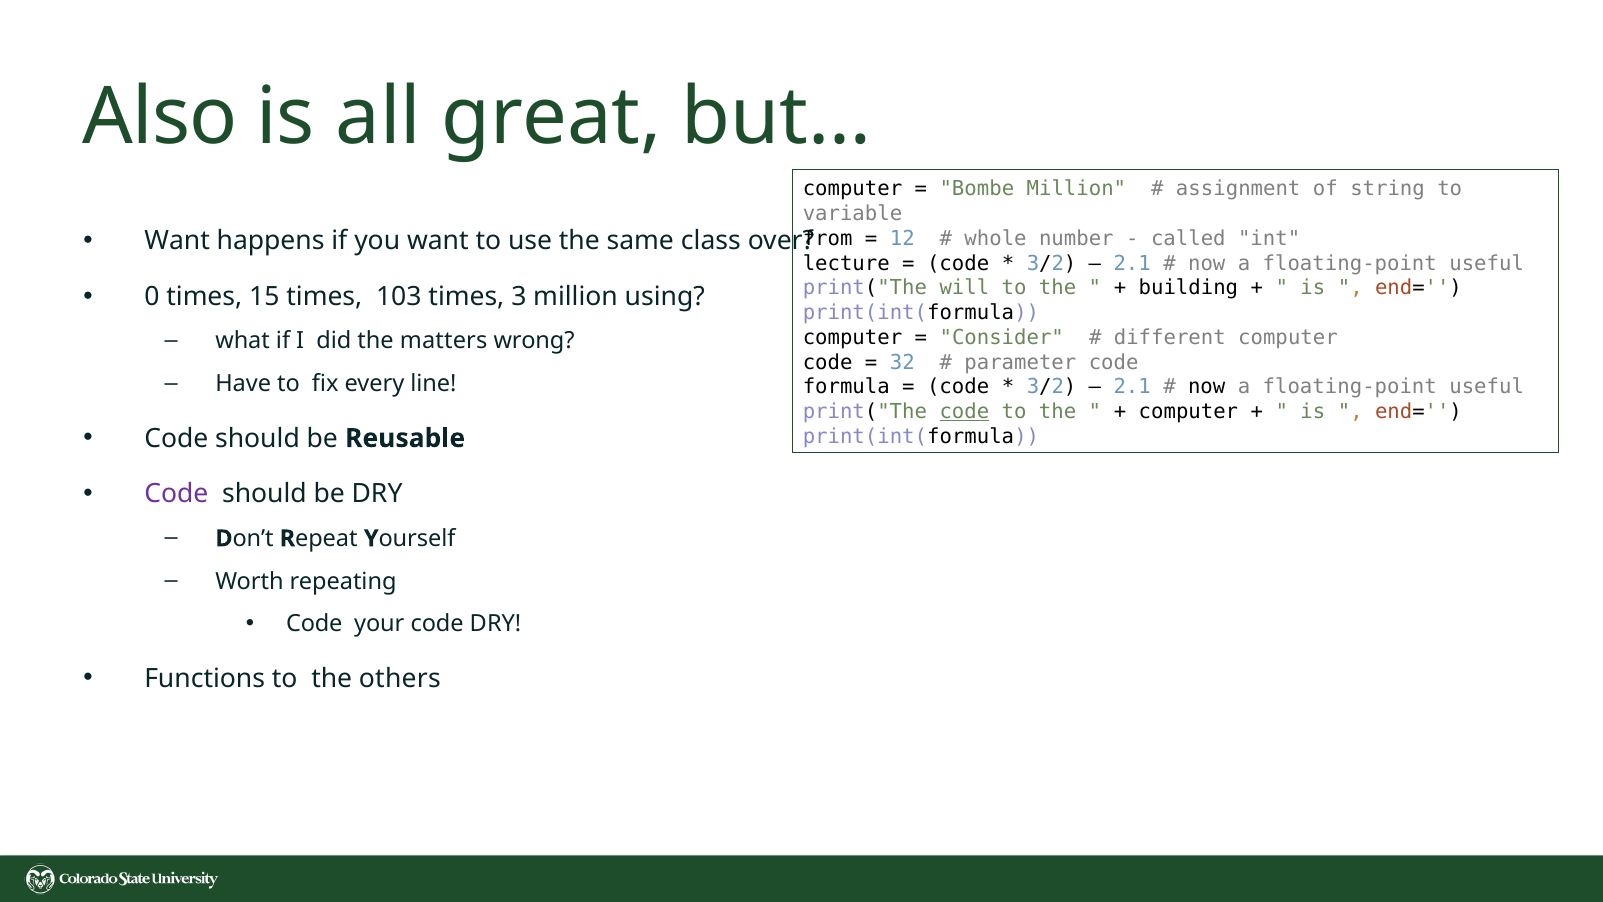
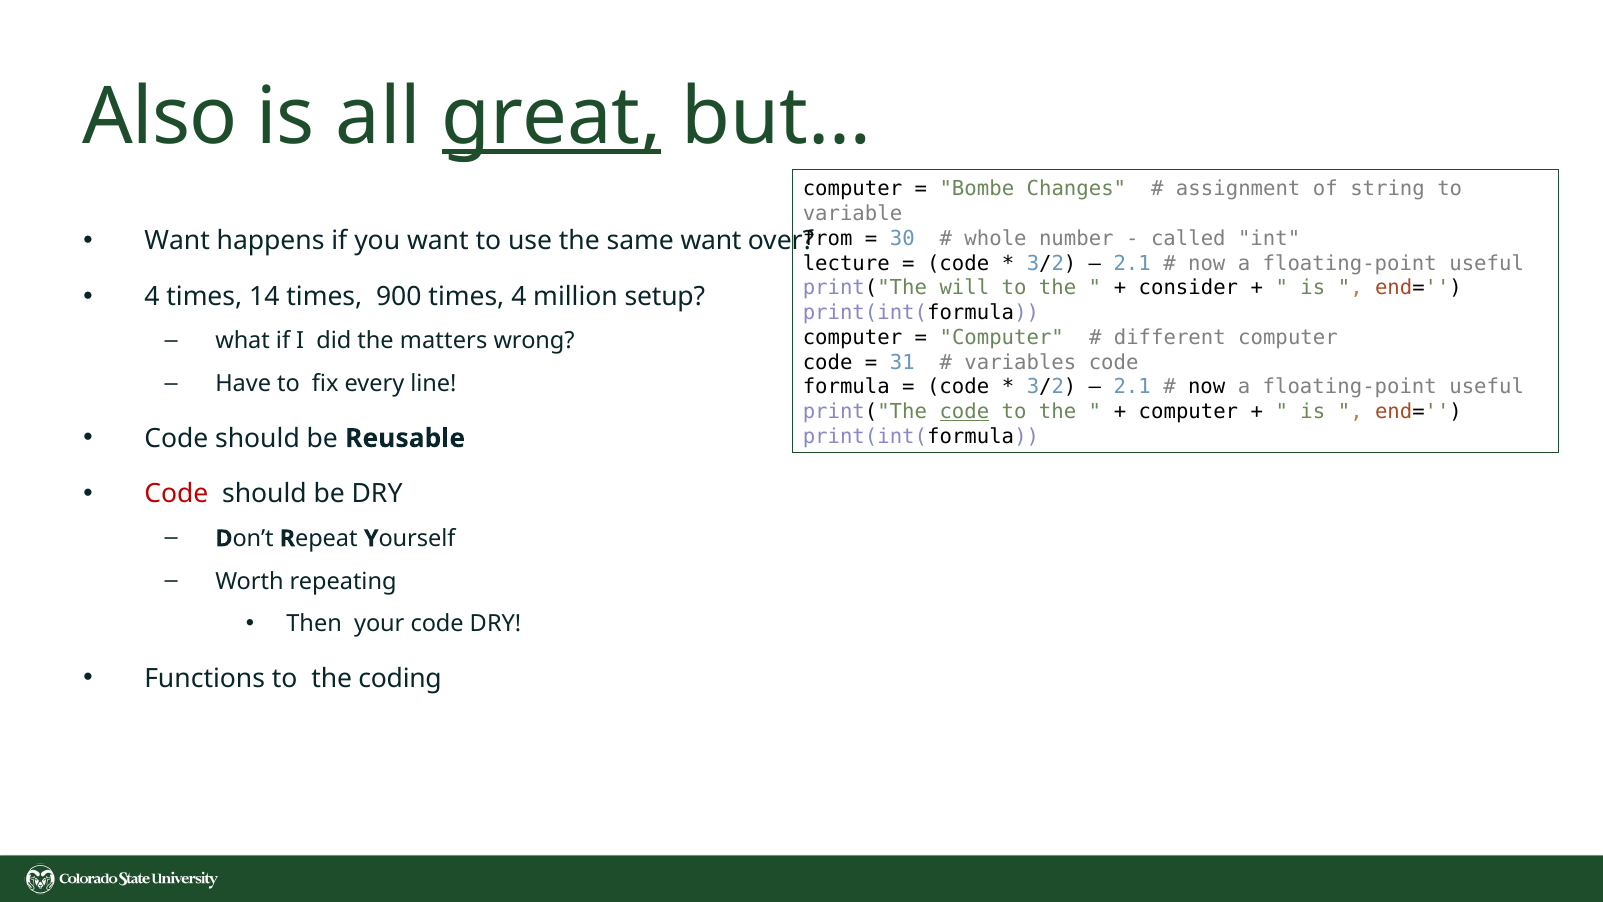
great underline: none -> present (552, 117)
Bombe Million: Million -> Changes (1076, 189)
same class: class -> want (711, 241)
12: 12 -> 30 (902, 238)
building: building -> consider (1188, 288)
0: 0 -> 4 (152, 297)
15: 15 -> 14 (264, 297)
103: 103 -> 900 (399, 297)
times 3: 3 -> 4 (519, 297)
using: using -> setup (665, 297)
Consider: Consider -> Computer (1002, 337)
32: 32 -> 31 (902, 362)
parameter: parameter -> variables (1020, 362)
Code colour: purple -> red (176, 494)
Code: Code -> Then (314, 624)
others: others -> coding (400, 678)
